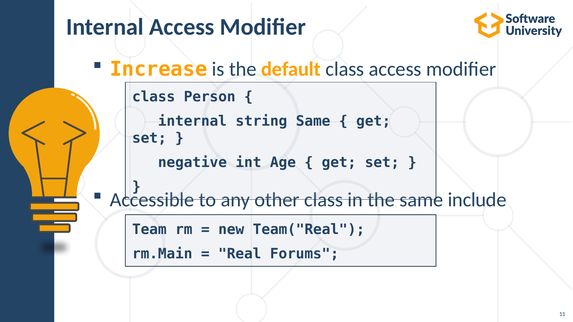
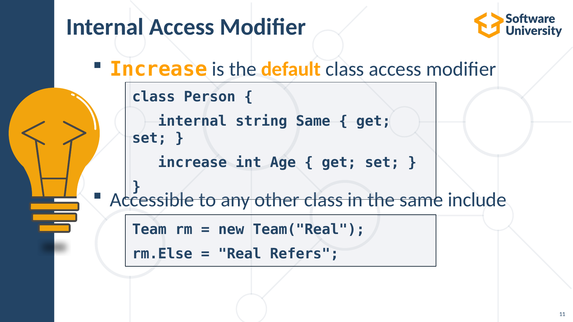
negative: negative -> increase (192, 163)
rm.Main: rm.Main -> rm.Else (162, 254)
Forums: Forums -> Refers (304, 254)
